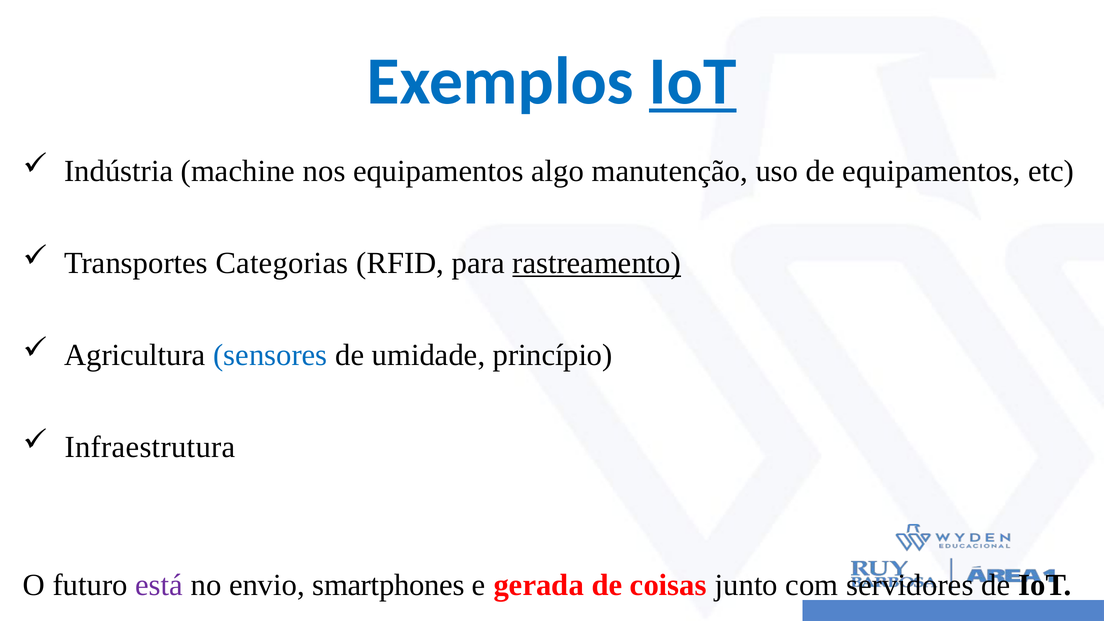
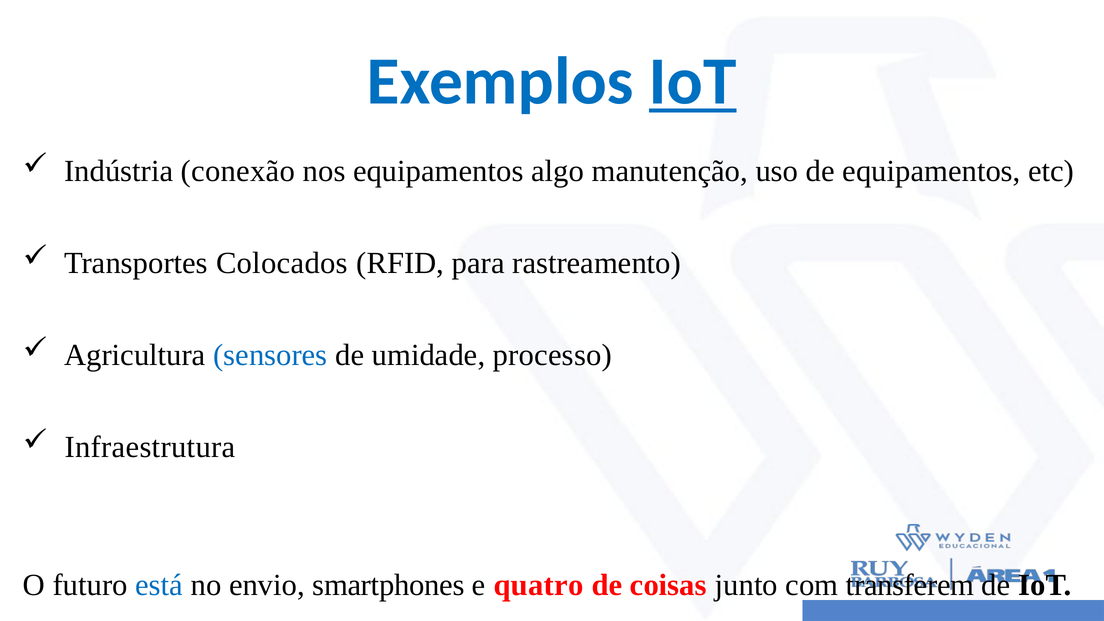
machine: machine -> conexão (238, 171)
Categorias: Categorias -> Colocados (282, 263)
rastreamento underline: present -> none (597, 263)
princípio: princípio -> processo (552, 355)
está colour: purple -> blue (159, 585)
gerada: gerada -> quatro (539, 585)
servidores: servidores -> transferem (910, 585)
